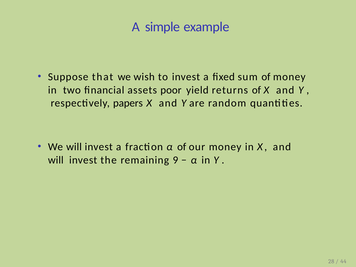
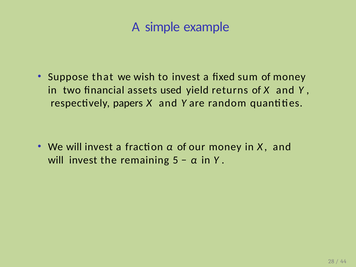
poor: poor -> used (171, 90)
9: 9 -> 5 (175, 160)
